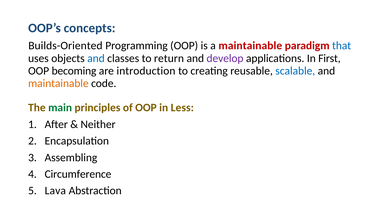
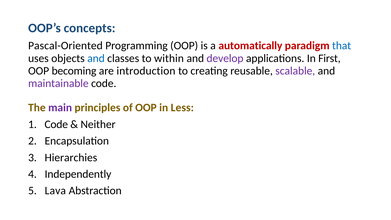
Builds-Oriented: Builds-Oriented -> Pascal-Oriented (65, 46)
a maintainable: maintainable -> automatically (250, 46)
return: return -> within (169, 58)
scalable colour: blue -> purple (295, 71)
maintainable colour: orange -> purple (58, 83)
main colour: green -> purple (60, 108)
After: After -> Code (56, 124)
Assembling: Assembling -> Hierarchies (71, 157)
Circumference: Circumference -> Independently (78, 174)
